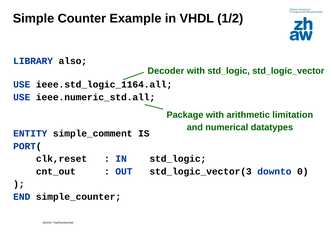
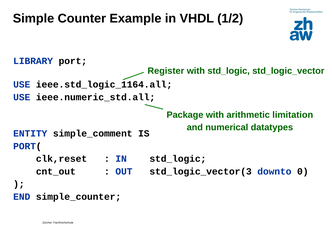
also: also -> port (73, 61)
Decoder: Decoder -> Register (166, 71)
